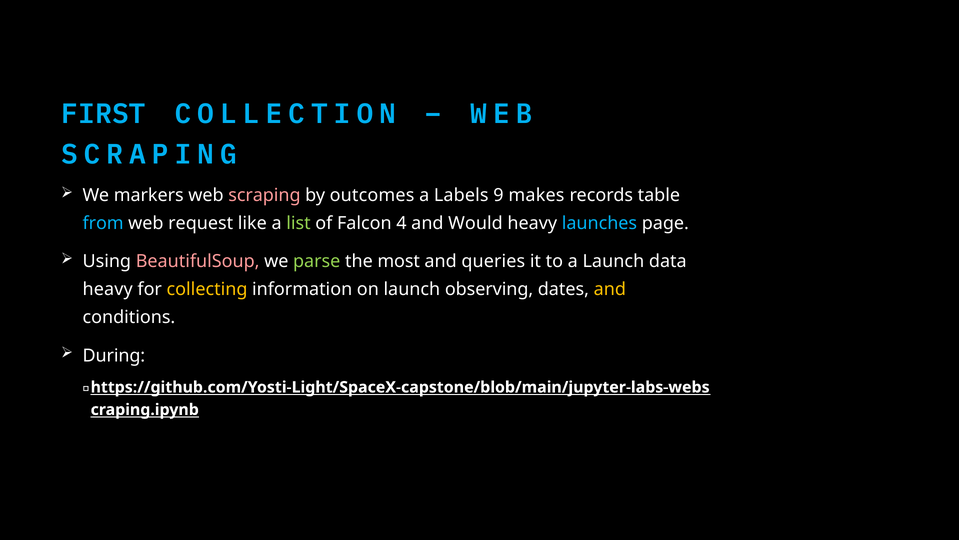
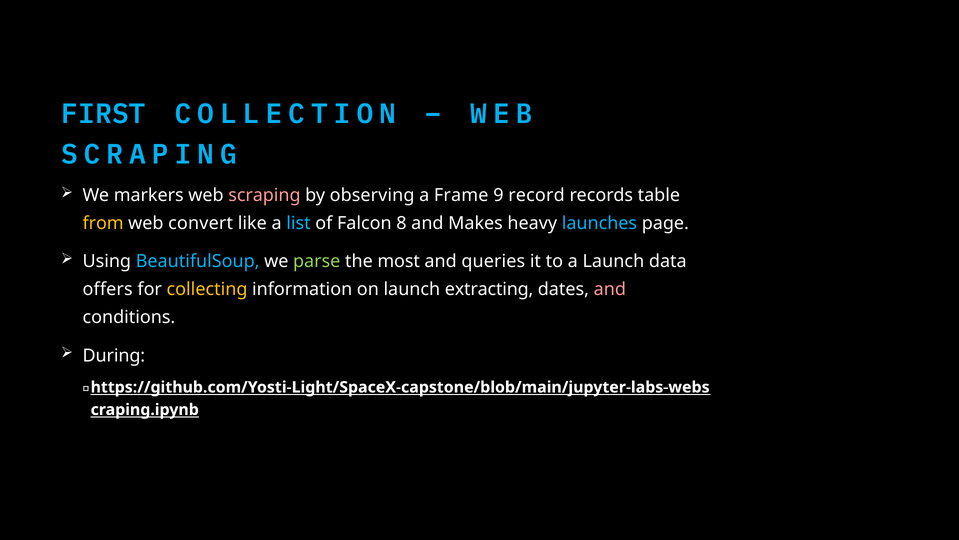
outcomes: outcomes -> observing (372, 195)
Labels: Labels -> Frame (461, 195)
makes: makes -> record (536, 195)
from colour: light blue -> yellow (103, 223)
request: request -> convert (201, 223)
list colour: light green -> light blue (298, 223)
4: 4 -> 8 (401, 223)
Would: Would -> Makes (476, 223)
BeautifulSoup colour: pink -> light blue (198, 261)
heavy: heavy -> offers (108, 289)
observing: observing -> extracting (489, 289)
and colour: yellow -> pink (610, 289)
